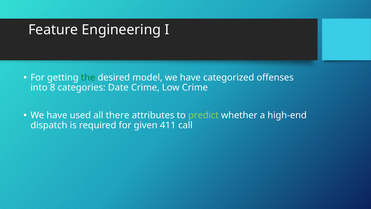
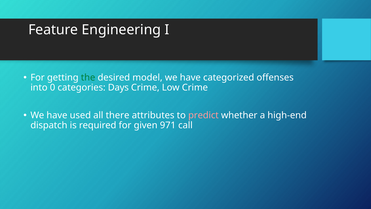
8: 8 -> 0 (53, 87)
Date: Date -> Days (118, 87)
predict colour: light green -> pink (203, 115)
411: 411 -> 971 (168, 125)
